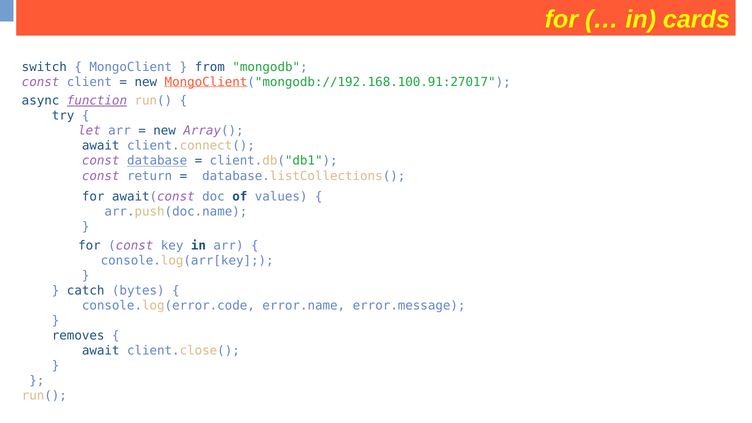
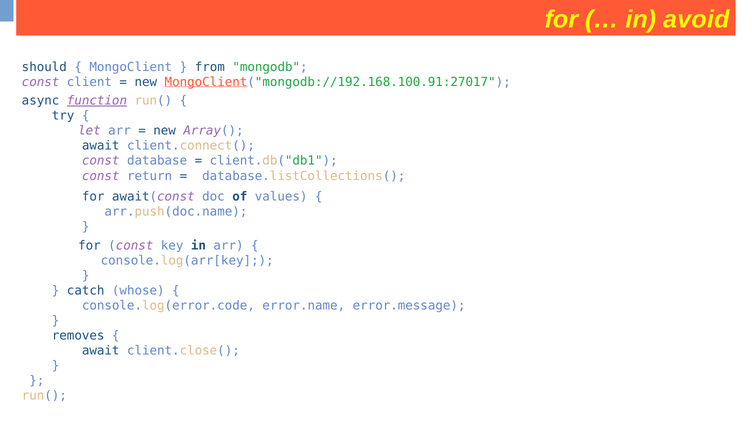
cards: cards -> avoid (696, 20)
switch: switch -> should (44, 67)
database underline: present -> none (157, 161)
bytes: bytes -> whose (138, 290)
